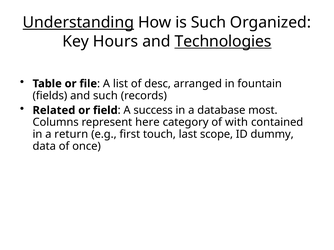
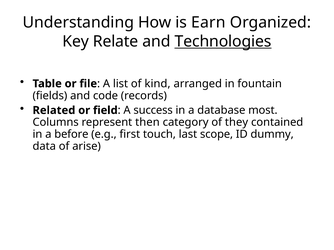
Understanding underline: present -> none (78, 23)
is Such: Such -> Earn (208, 23)
Hours: Hours -> Relate (116, 41)
desc: desc -> kind (157, 84)
and such: such -> code (106, 96)
here: here -> then (147, 123)
with: with -> they (236, 123)
return: return -> before (71, 135)
once: once -> arise (87, 147)
